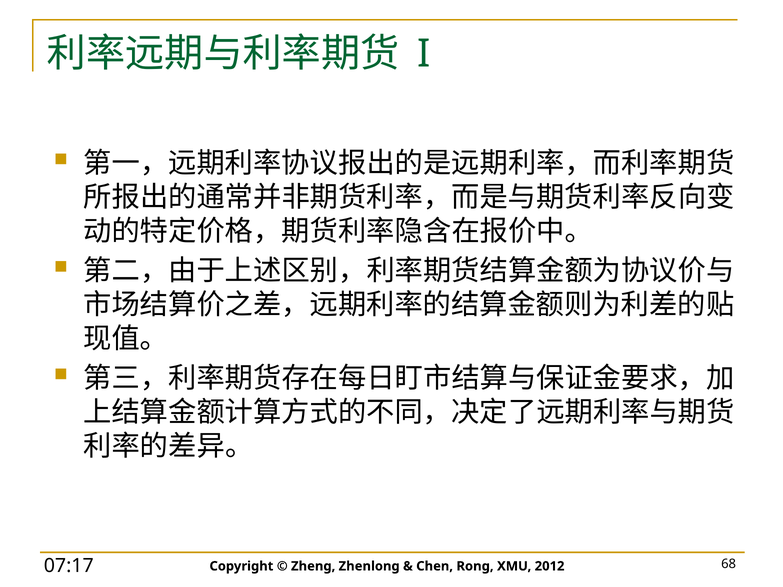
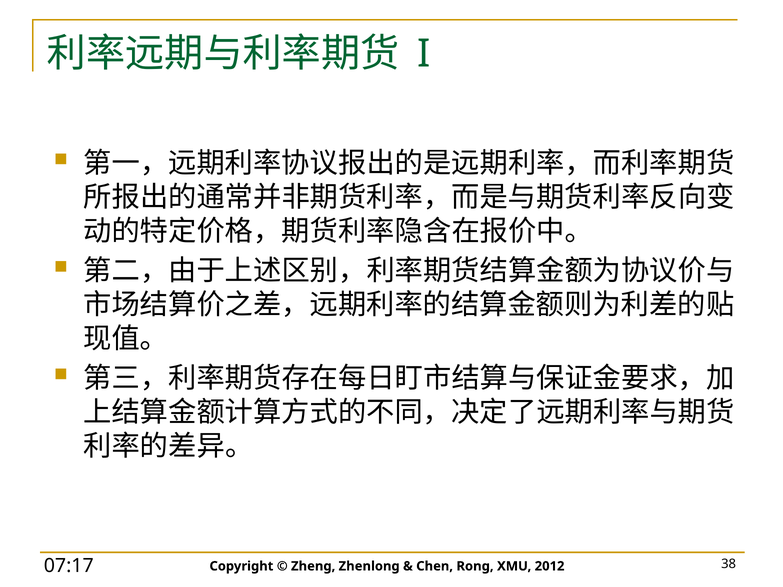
68: 68 -> 38 (729, 564)
